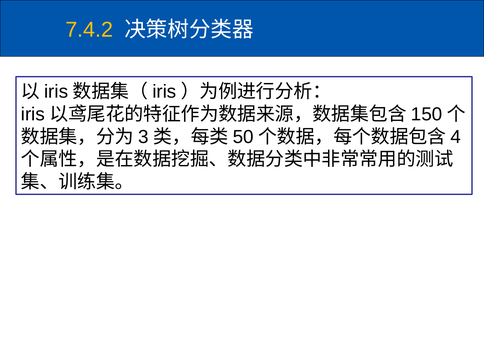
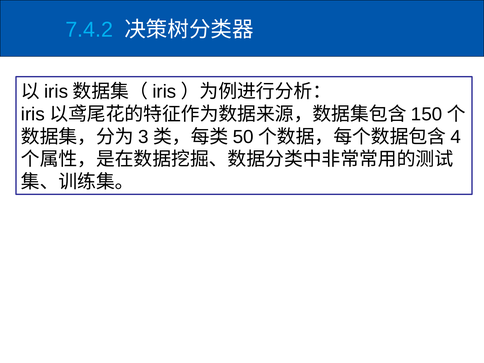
7.4.2 colour: yellow -> light blue (89, 30)
